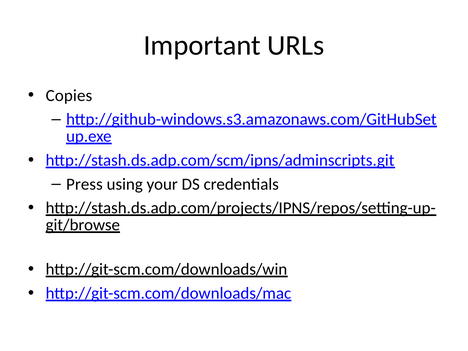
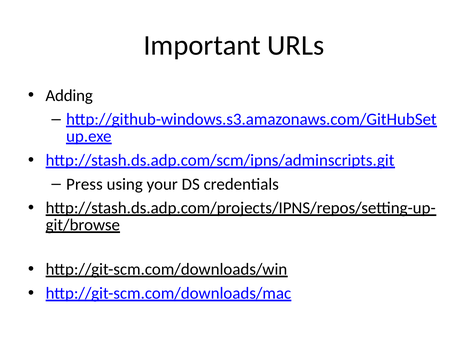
Copies: Copies -> Adding (69, 96)
